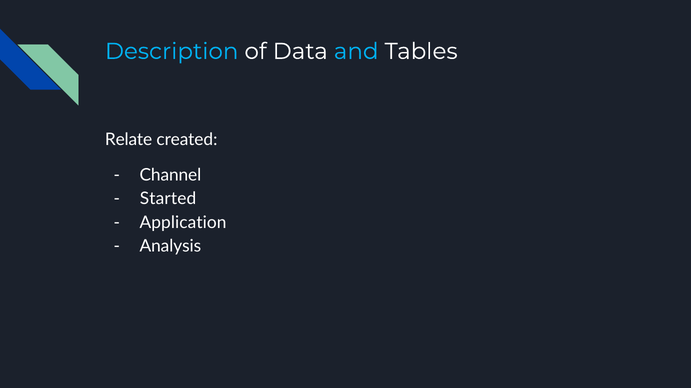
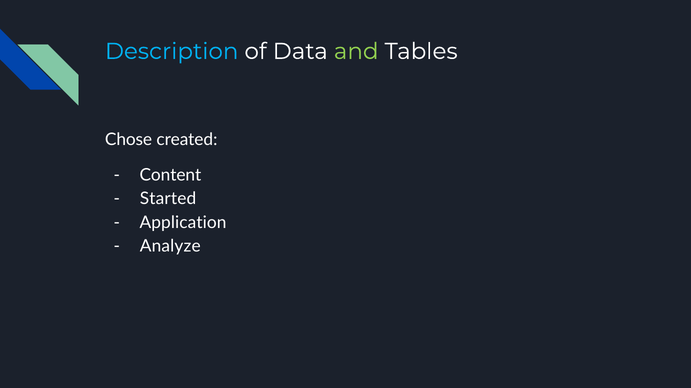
and colour: light blue -> light green (356, 51)
Relate: Relate -> Chose (129, 140)
Channel: Channel -> Content (170, 175)
Analysis: Analysis -> Analyze (170, 247)
